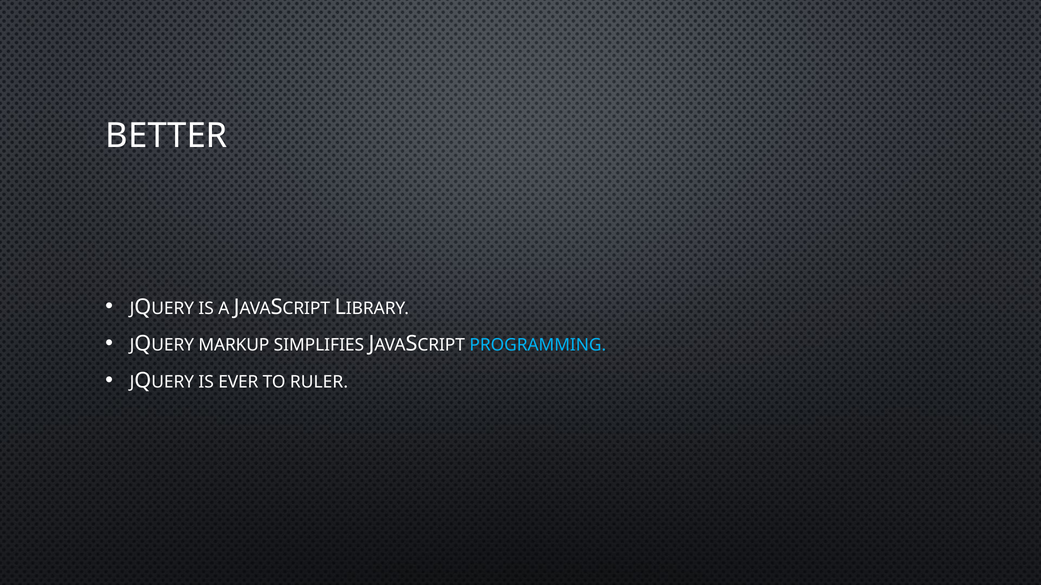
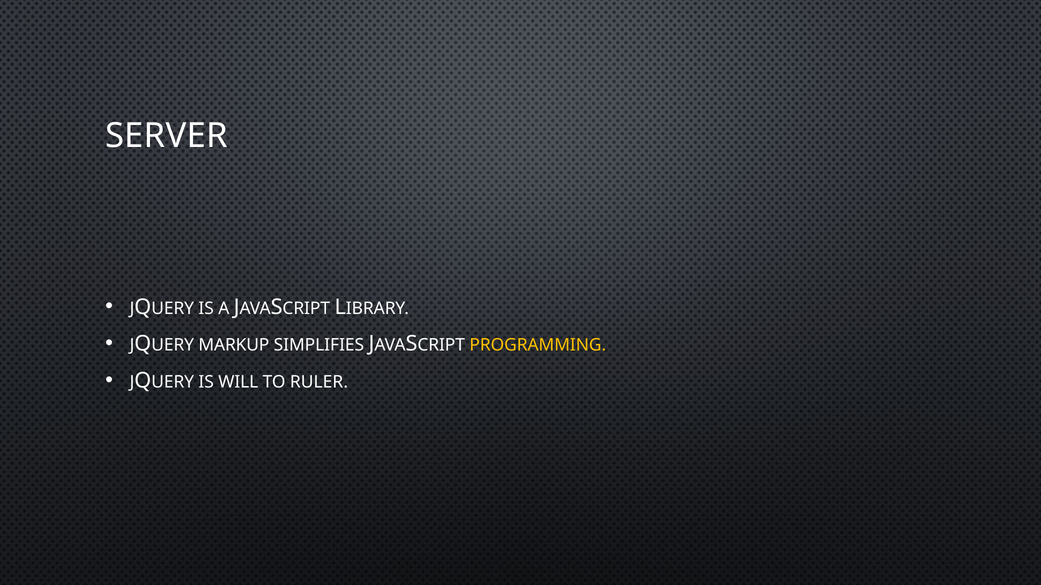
BETTER: BETTER -> SERVER (166, 136)
PROGRAMMING colour: light blue -> yellow (538, 346)
EVER: EVER -> WILL (238, 382)
